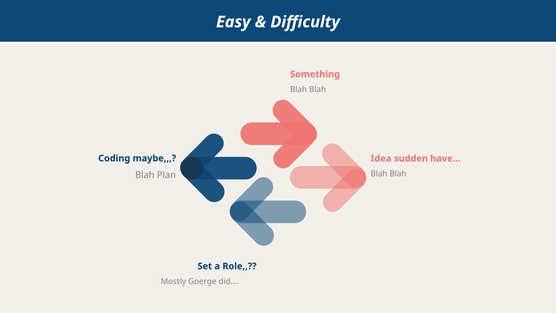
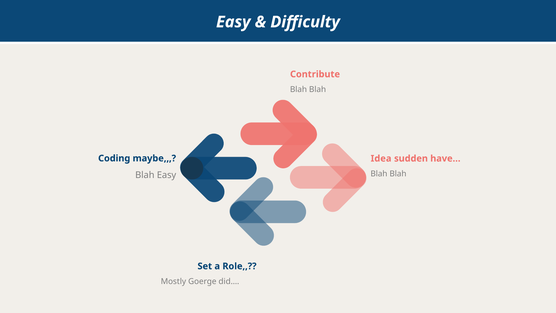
Something: Something -> Contribute (315, 74)
Blah Plan: Plan -> Easy (167, 175)
